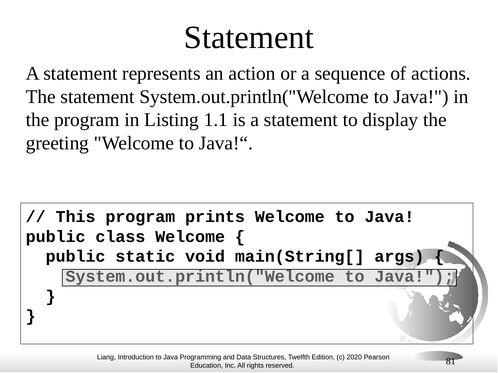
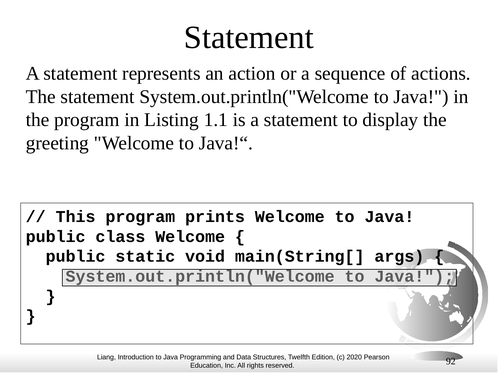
81: 81 -> 92 (451, 362)
